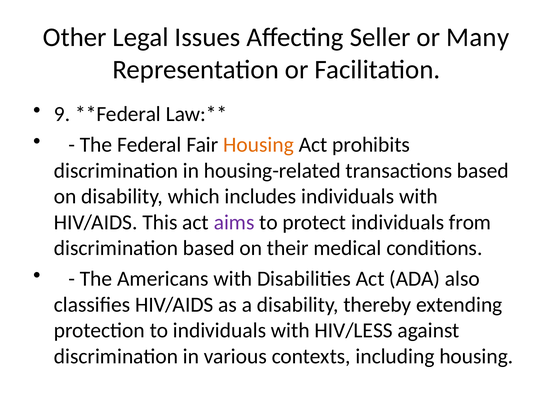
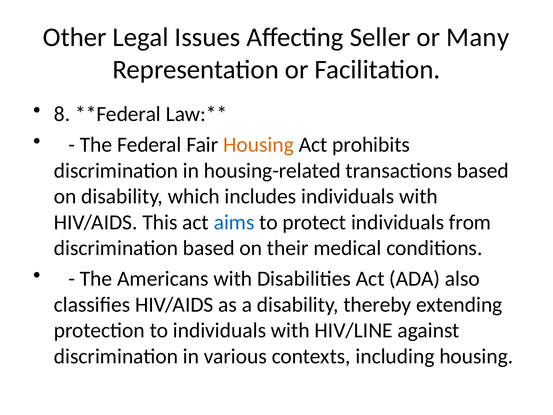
9: 9 -> 8 (62, 114)
aims colour: purple -> blue (234, 222)
HIV/LESS: HIV/LESS -> HIV/LINE (354, 330)
